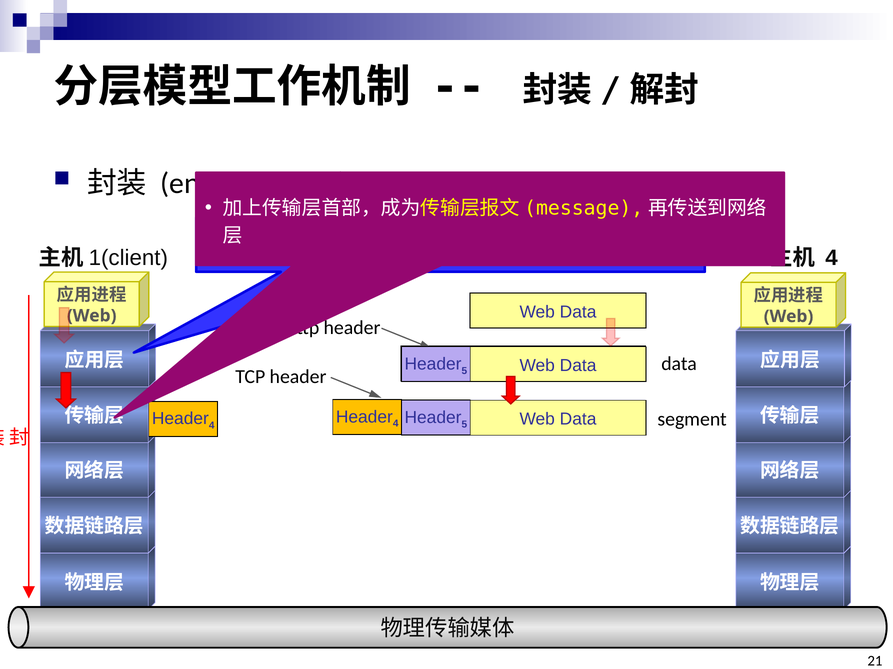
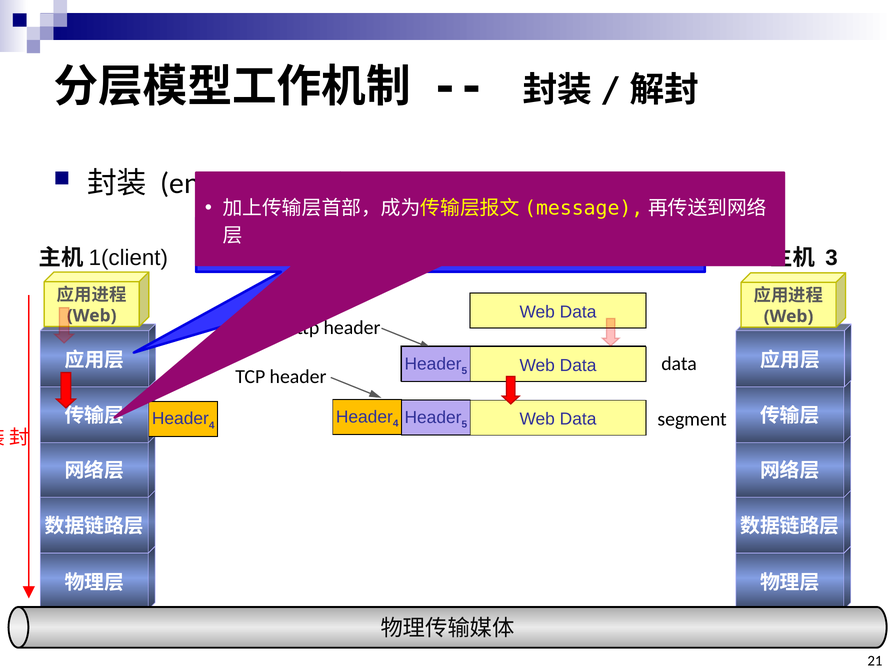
4: 4 -> 3 (832, 258)
